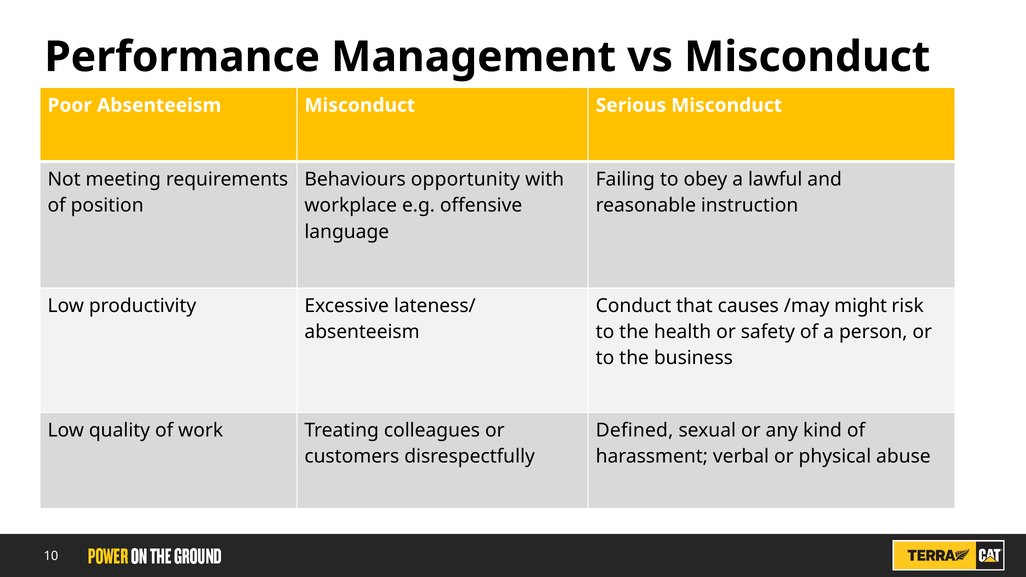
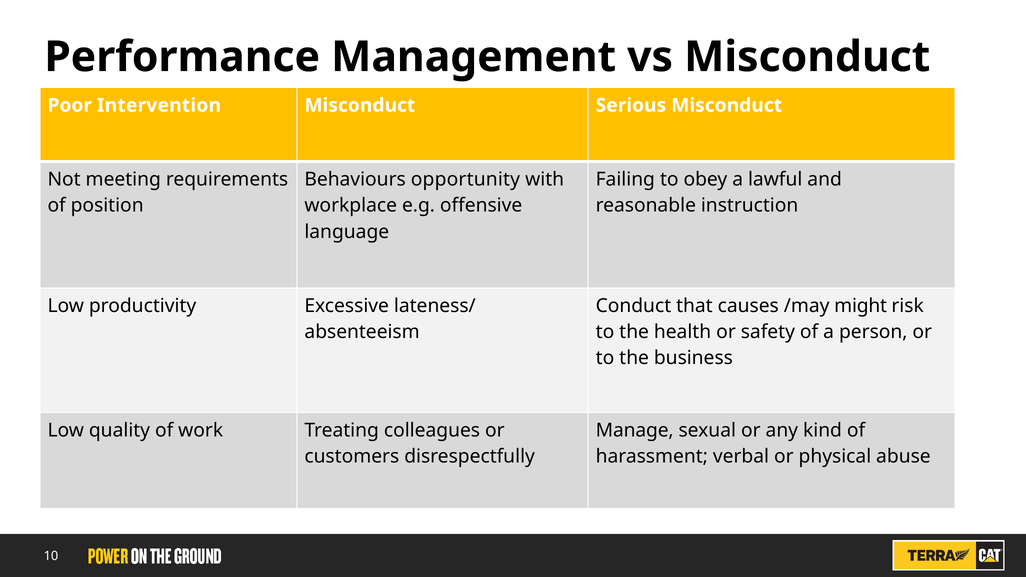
Poor Absenteeism: Absenteeism -> Intervention (159, 105)
Defined: Defined -> Manage (635, 431)
